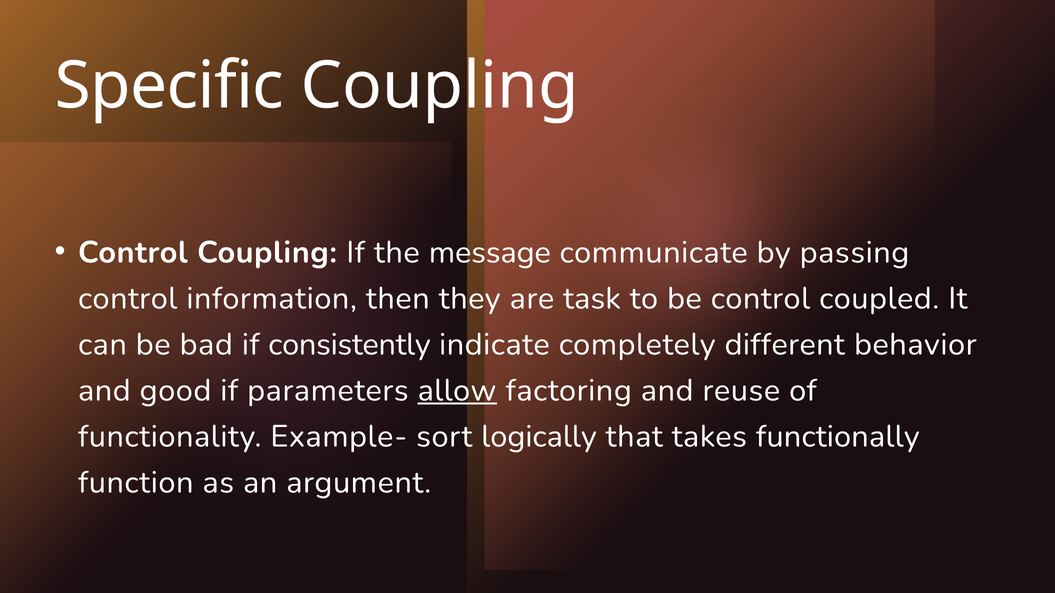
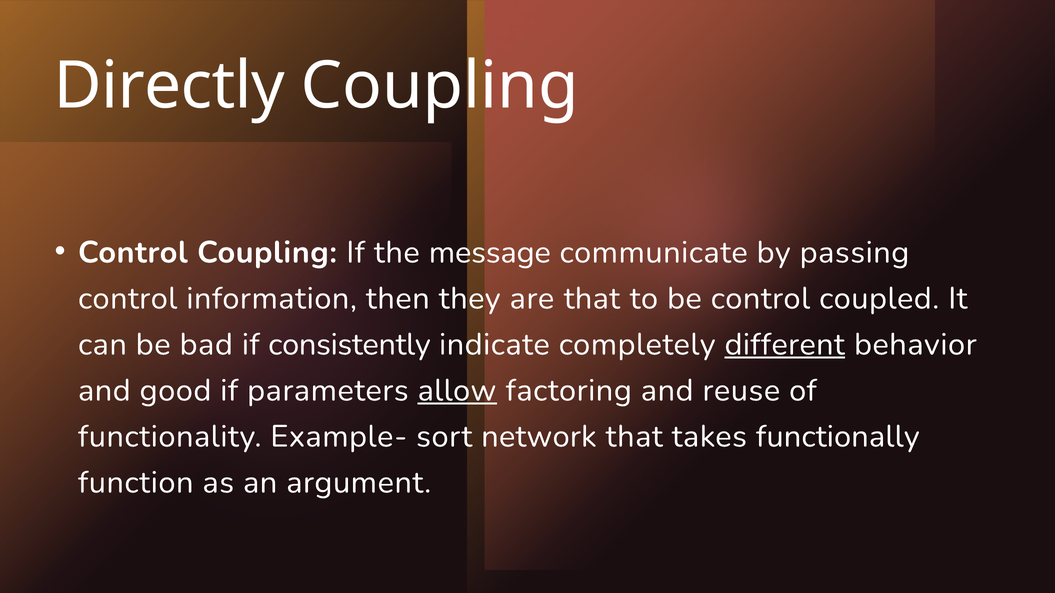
Specific: Specific -> Directly (169, 86)
are task: task -> that (592, 299)
different underline: none -> present (785, 345)
logically: logically -> network (539, 437)
